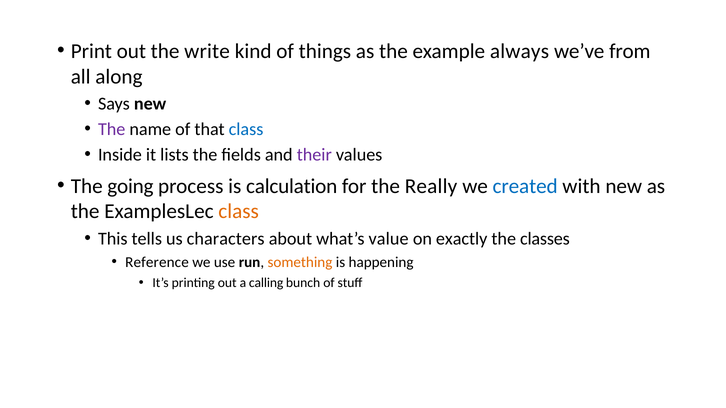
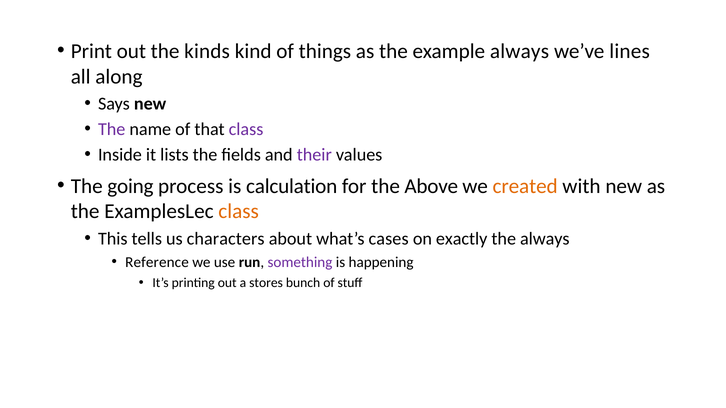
write: write -> kinds (207, 51)
from: from -> lines (630, 51)
class colour: blue -> purple (246, 129)
Really: Really -> Above (431, 186)
created colour: blue -> orange (525, 186)
value: value -> cases (389, 239)
the classes: classes -> always (545, 239)
something colour: orange -> purple (300, 262)
calling: calling -> stores (266, 283)
